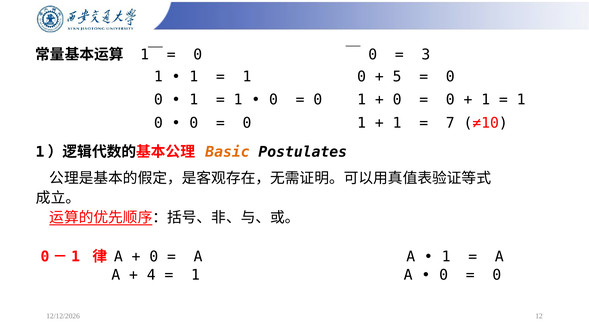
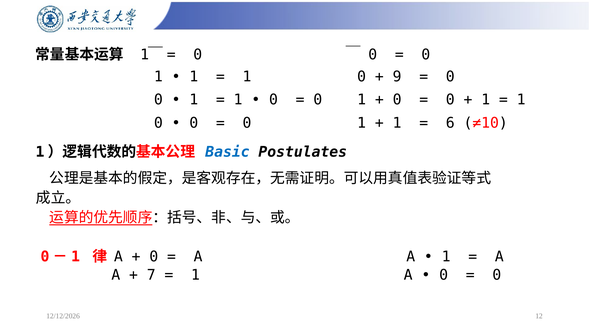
3: 3 -> 0 (426, 55)
5: 5 -> 9 (397, 77)
7: 7 -> 6 (450, 123)
Basic colour: orange -> blue (227, 152)
4: 4 -> 7 (151, 275)
